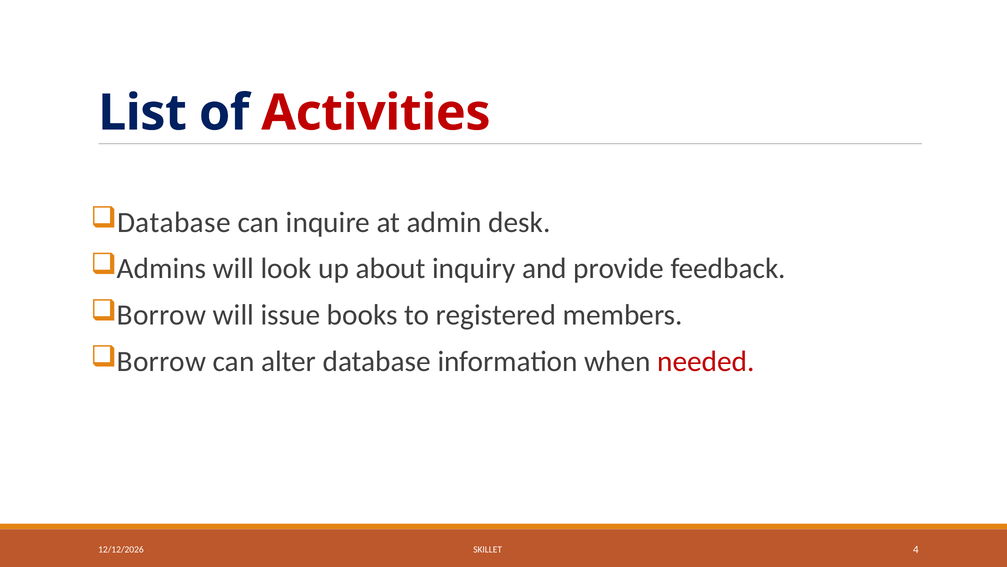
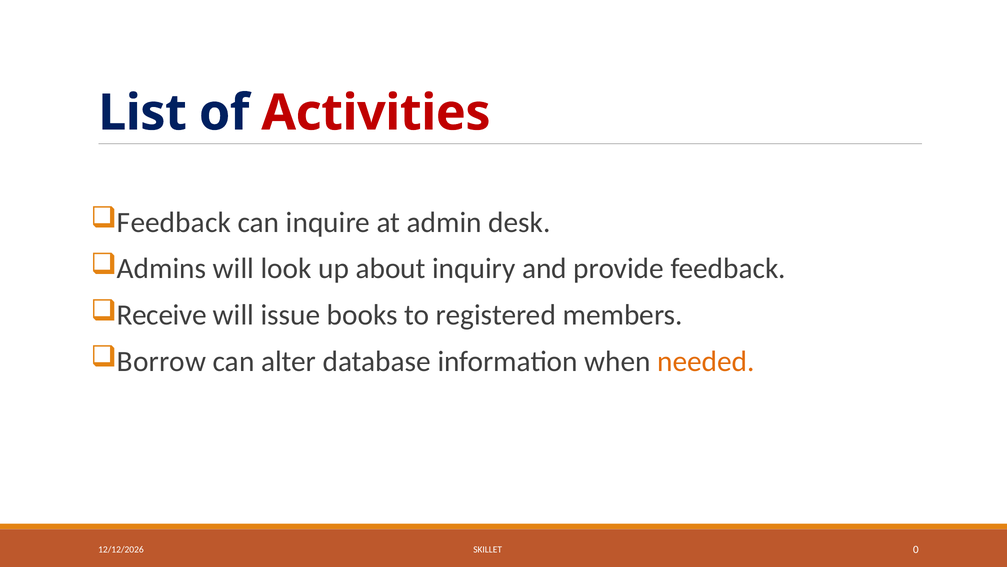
Database: Database -> Feedback (174, 222)
Borrow: Borrow -> Receive (162, 315)
needed colour: red -> orange (706, 361)
4: 4 -> 0 (916, 549)
